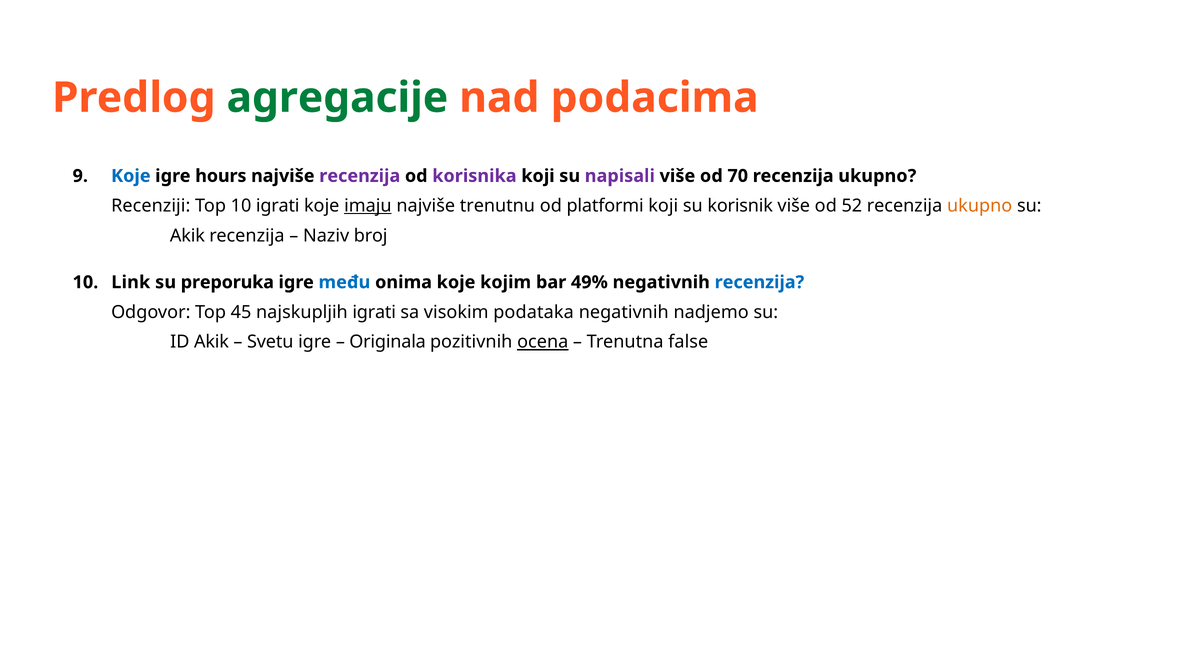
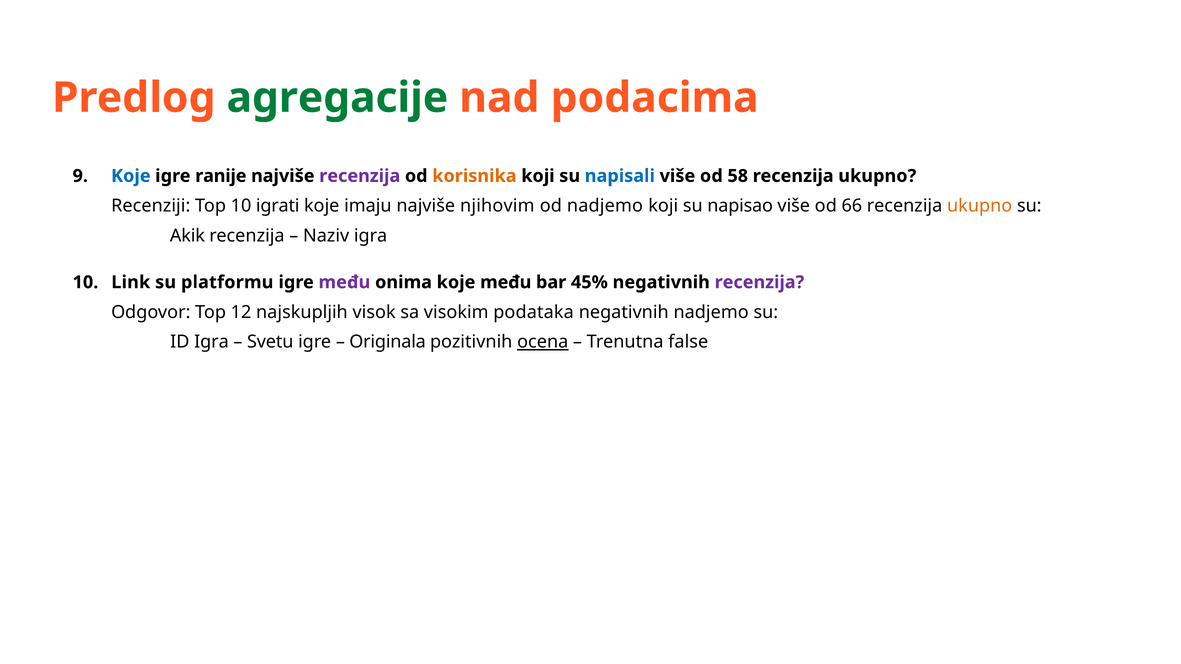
hours: hours -> ranije (221, 176)
korisnika colour: purple -> orange (474, 176)
napisali colour: purple -> blue (620, 176)
70: 70 -> 58 (738, 176)
imaju underline: present -> none (368, 206)
trenutnu: trenutnu -> njihovim (497, 206)
od platformi: platformi -> nadjemo (605, 206)
korisnik: korisnik -> napisao (740, 206)
52: 52 -> 66 (852, 206)
Naziv broj: broj -> igra (371, 236)
preporuka: preporuka -> platformu (227, 282)
među colour: blue -> purple (344, 282)
koje kojim: kojim -> među (506, 282)
49%: 49% -> 45% (589, 282)
recenzija colour: blue -> purple (759, 282)
45: 45 -> 12 (241, 312)
najskupljih igrati: igrati -> visok (374, 312)
ID Akik: Akik -> Igra (211, 342)
